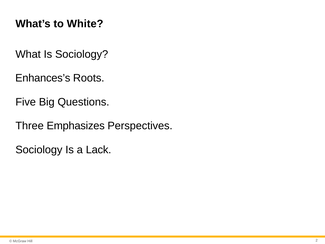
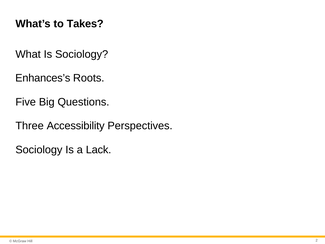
White: White -> Takes (85, 24)
Emphasizes: Emphasizes -> Accessibility (76, 126)
